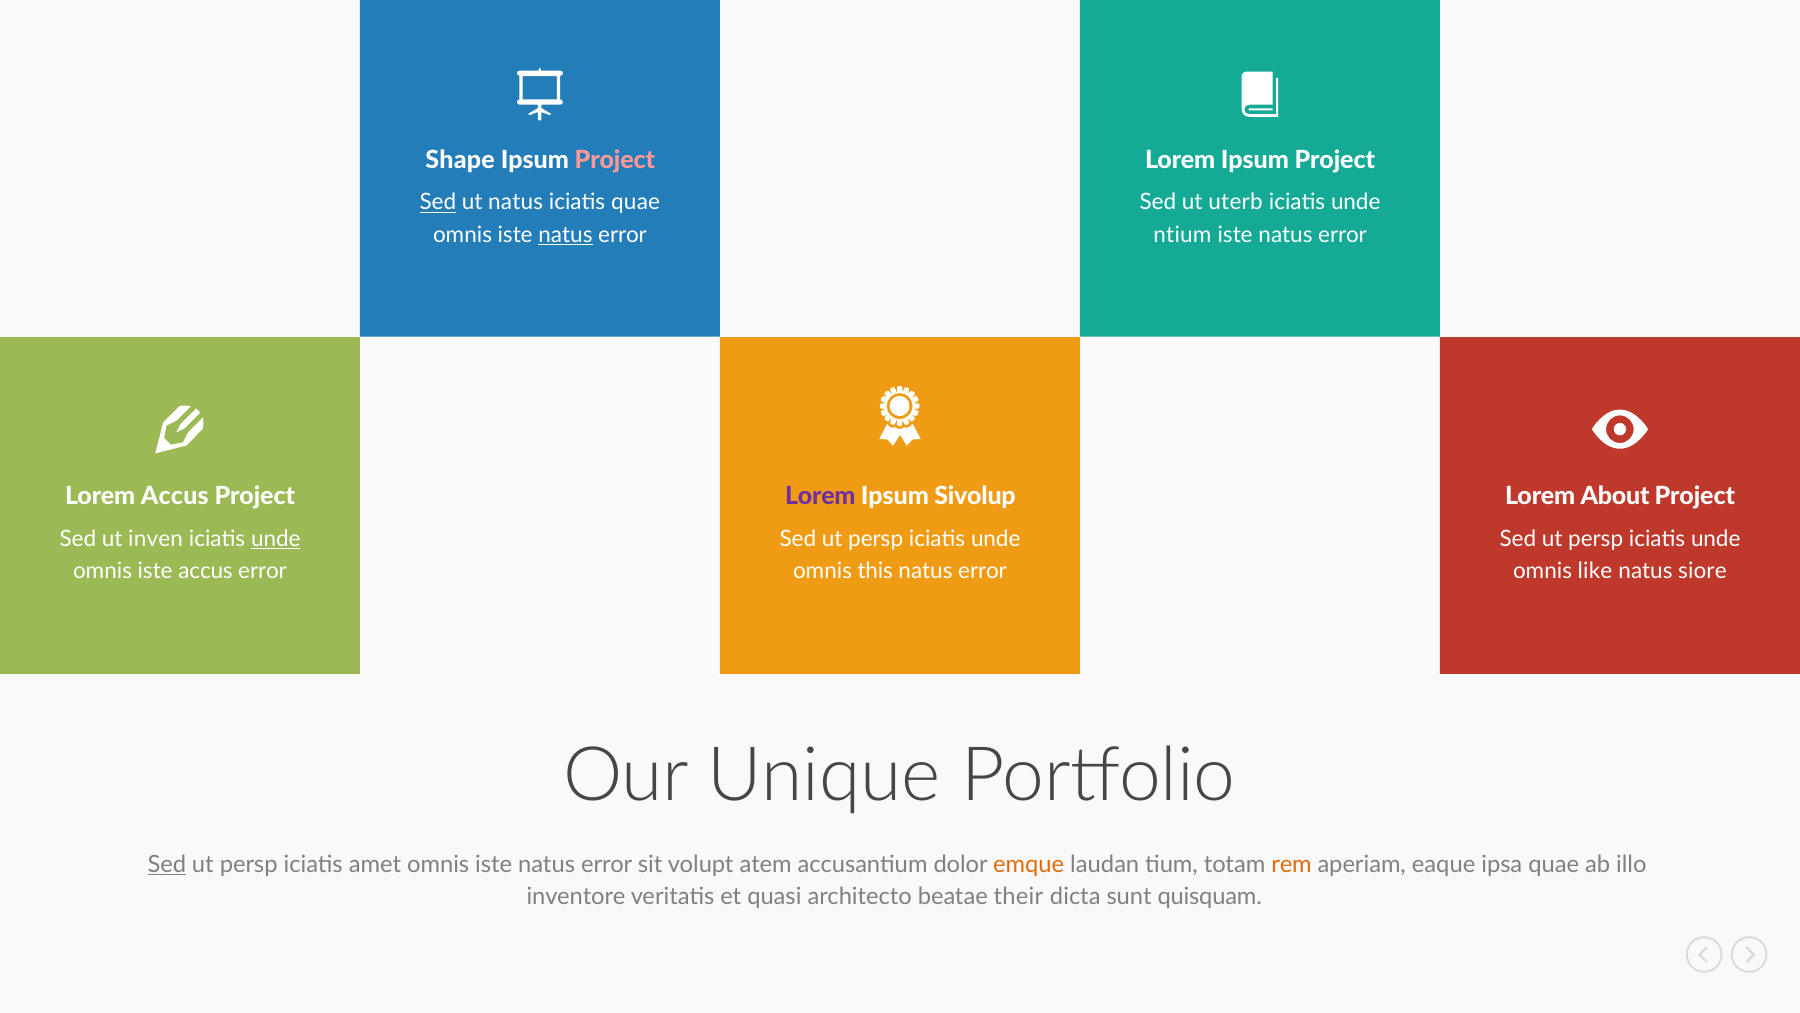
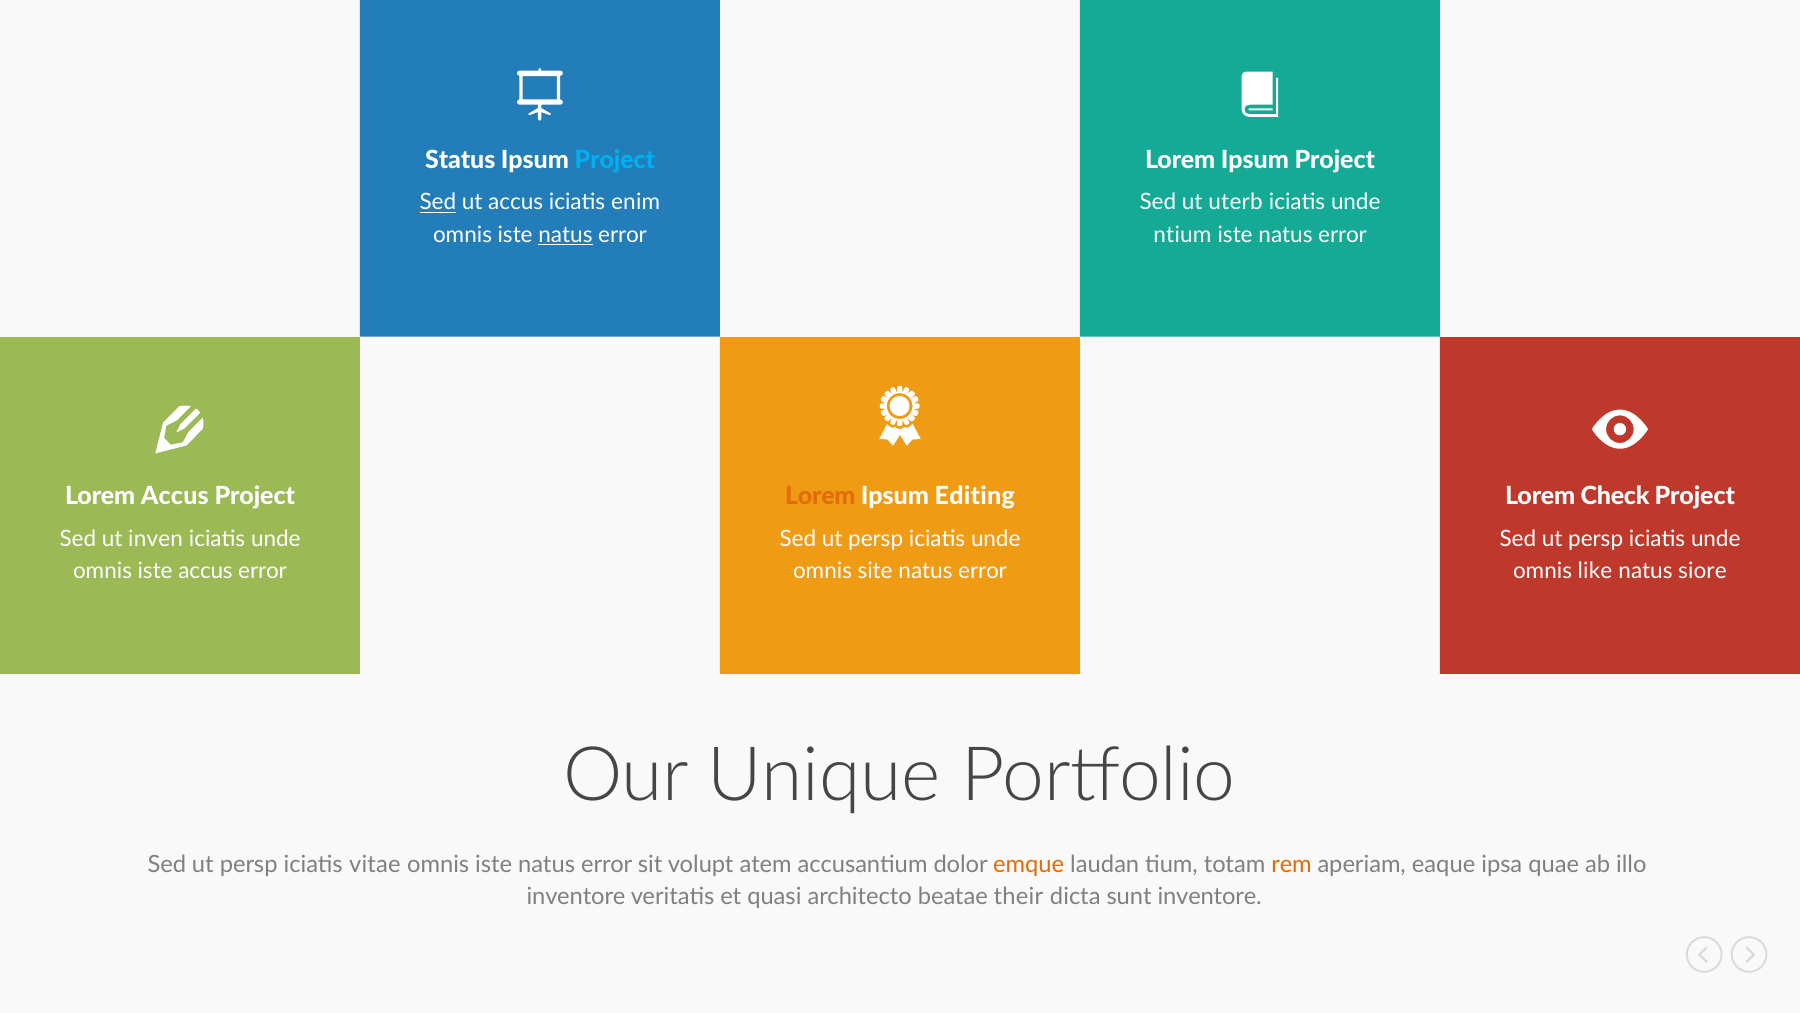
Shape: Shape -> Status (460, 160)
Project colour: pink -> light blue (615, 160)
ut natus: natus -> accus (516, 202)
iciatis quae: quae -> enim (636, 202)
Lorem colour: purple -> orange (820, 496)
Sivolup: Sivolup -> Editing (975, 496)
About: About -> Check (1615, 496)
unde underline: present -> none (276, 538)
this: this -> site (875, 571)
Sed underline: present -> none (167, 864)
amet: amet -> vitae (375, 864)
sunt quisquam: quisquam -> inventore (1210, 897)
